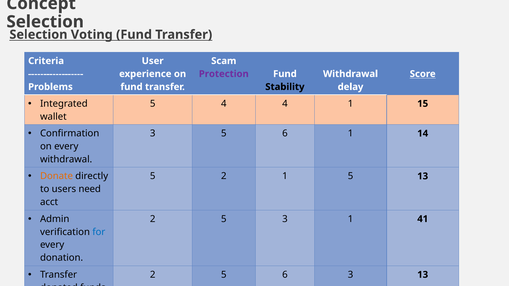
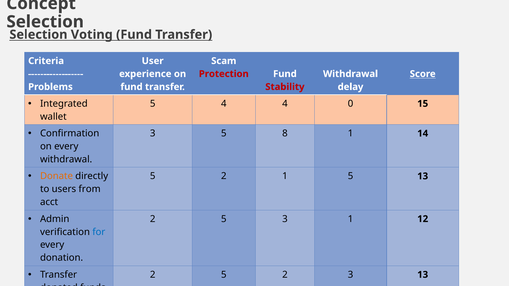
Protection colour: purple -> red (224, 74)
Stability colour: black -> red (285, 87)
4 1: 1 -> 0 (351, 104)
3 5 6: 6 -> 8 (285, 134)
need: need -> from (90, 189)
41: 41 -> 12 (423, 219)
2 5 6: 6 -> 2 (285, 275)
